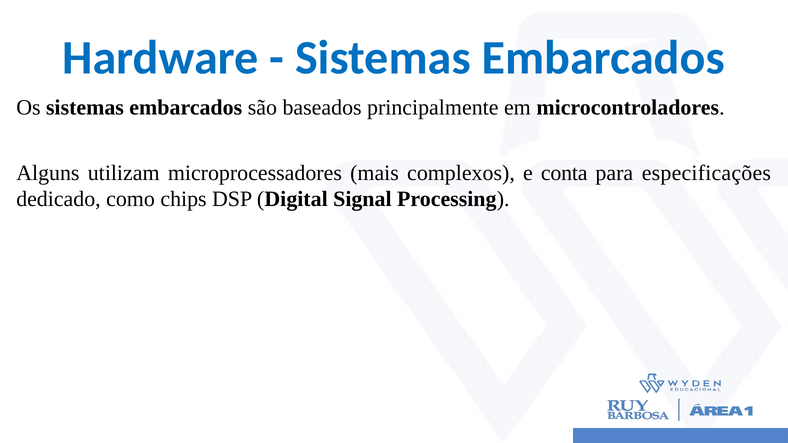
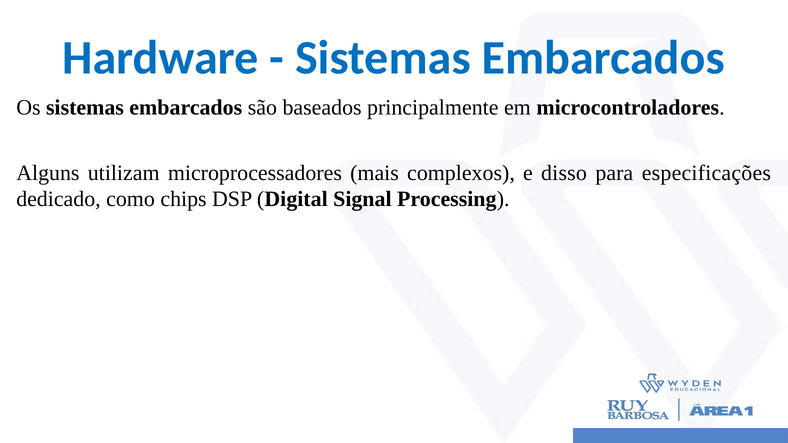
conta: conta -> disso (564, 173)
